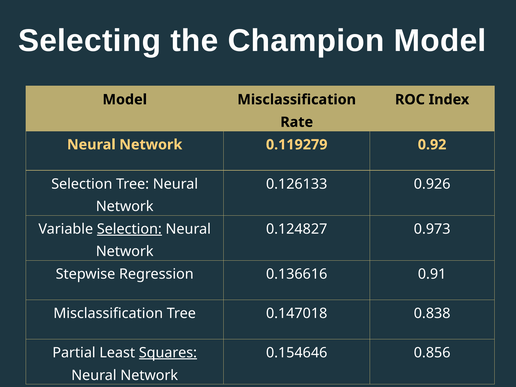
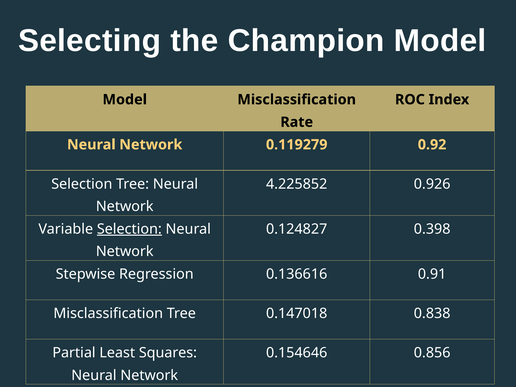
0.126133: 0.126133 -> 4.225852 (297, 184)
0.973: 0.973 -> 0.398 (432, 229)
Squares underline: present -> none (168, 353)
